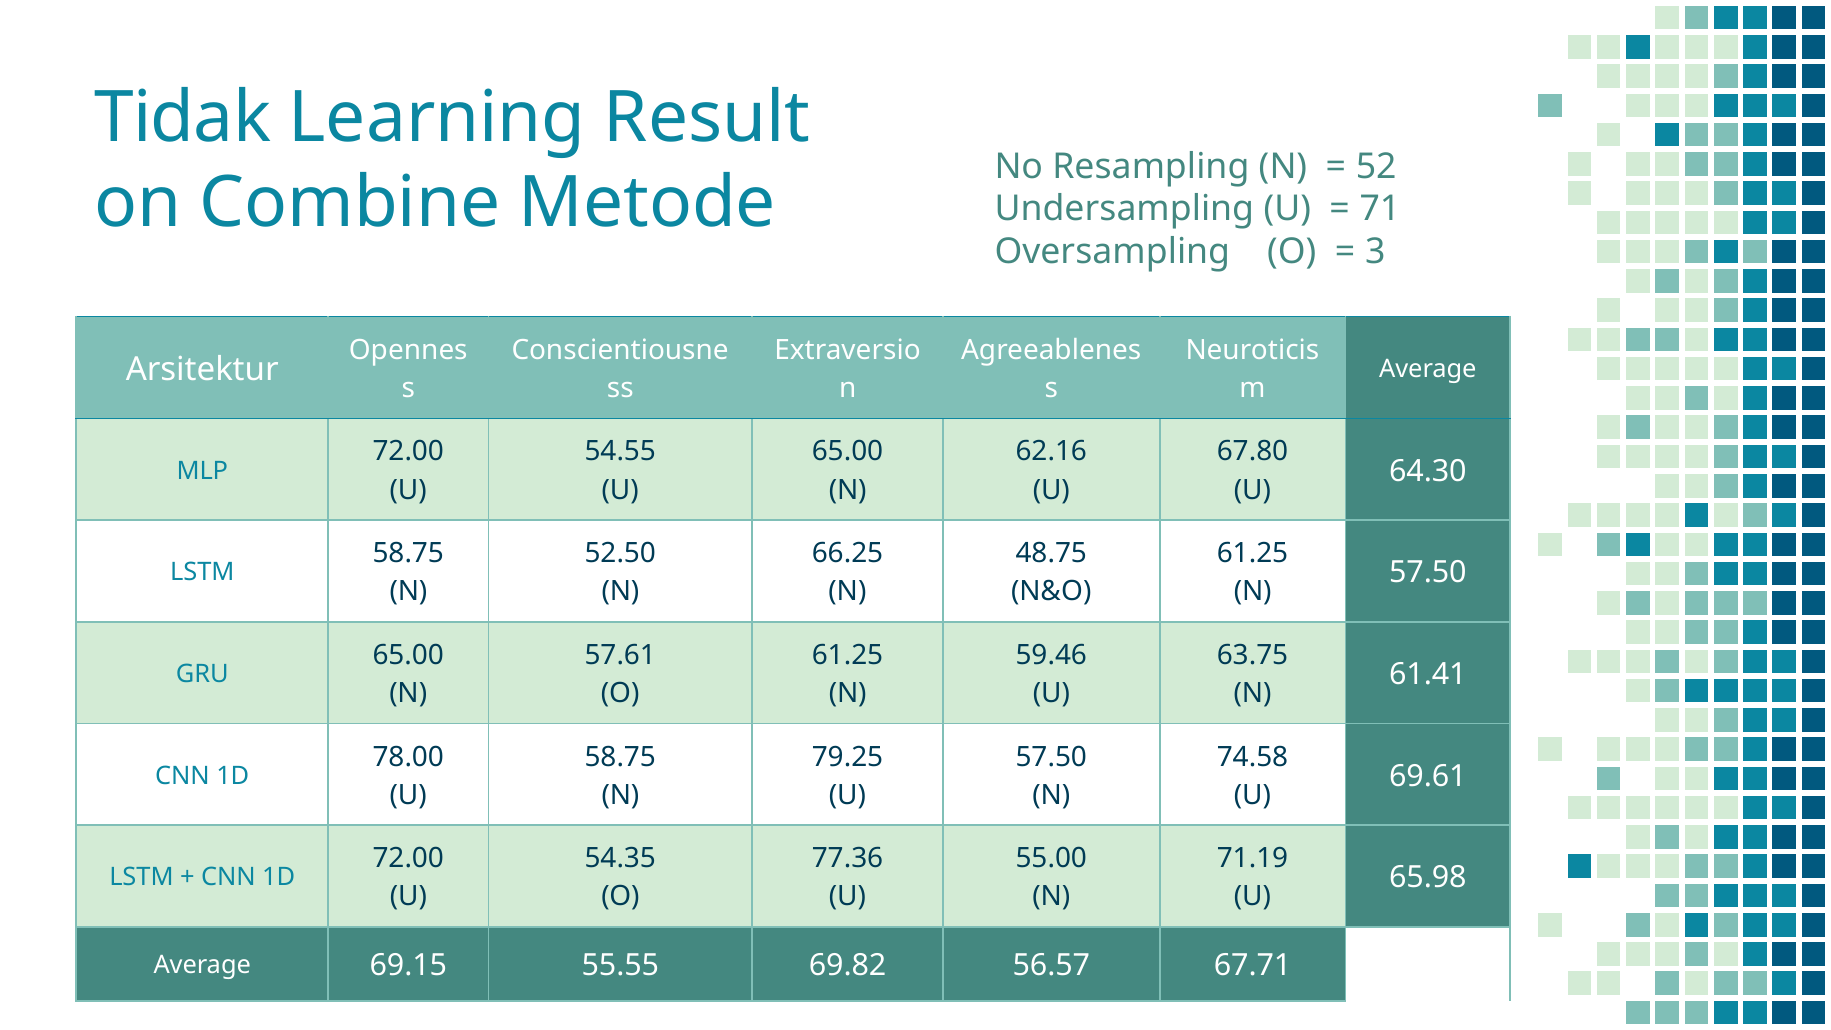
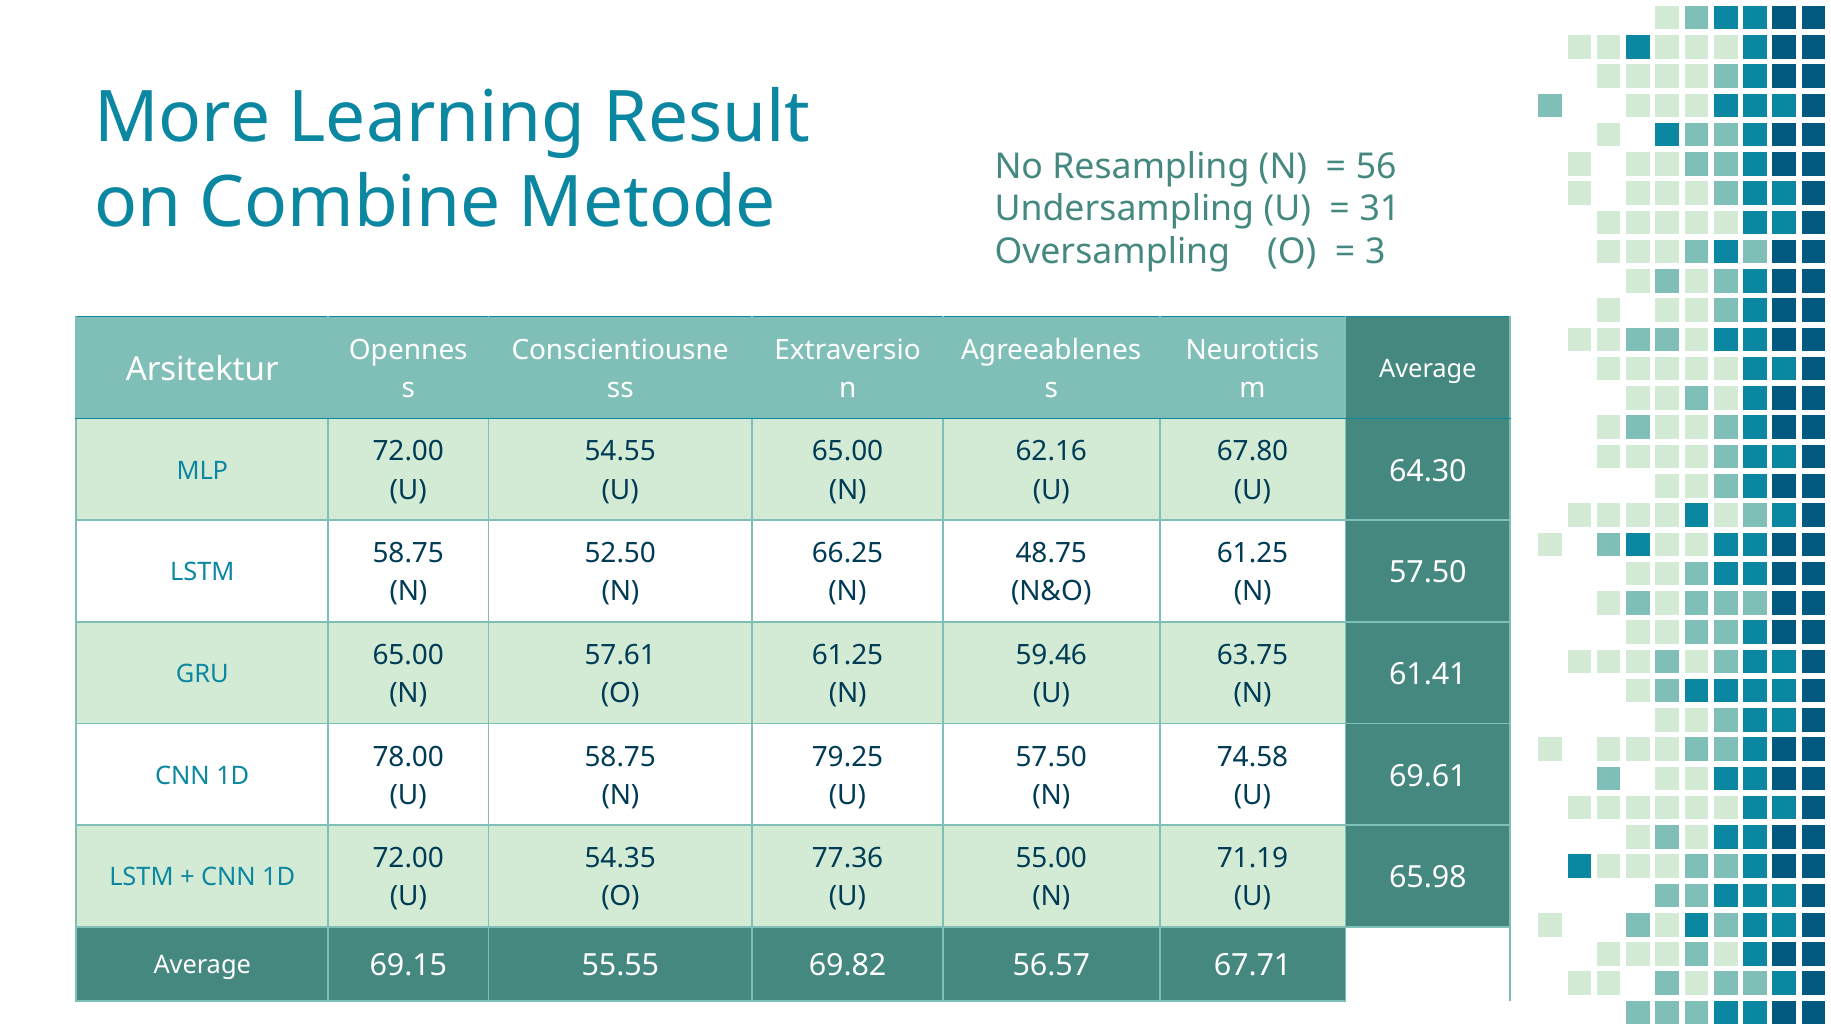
Tidak: Tidak -> More (183, 118)
52: 52 -> 56 (1376, 166)
71: 71 -> 31 (1380, 209)
